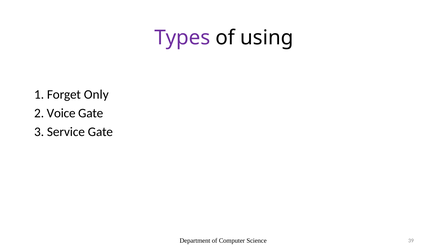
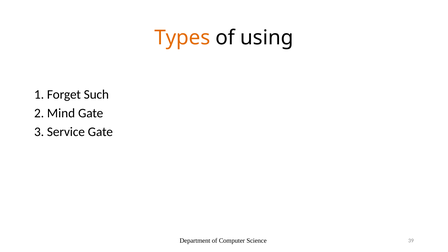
Types colour: purple -> orange (182, 38)
Only: Only -> Such (96, 94)
Voice: Voice -> Mind (61, 113)
